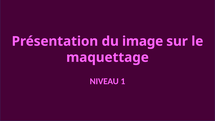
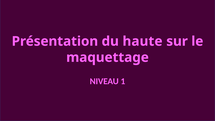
image: image -> haute (143, 41)
